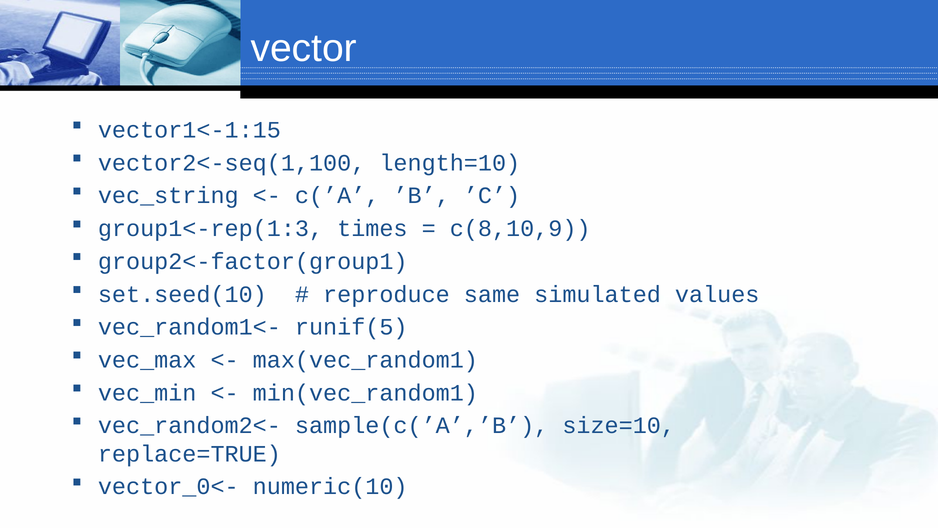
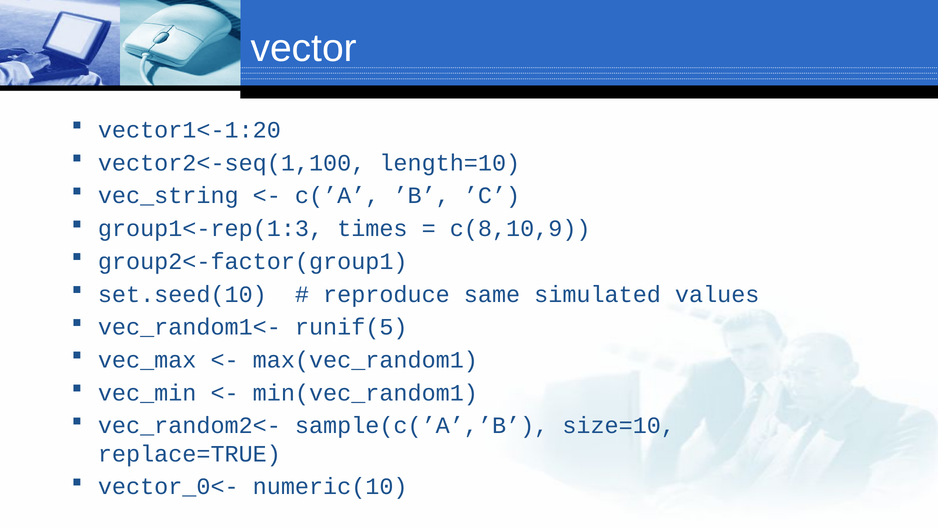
vector1<-1:15: vector1<-1:15 -> vector1<-1:20 (189, 130)
